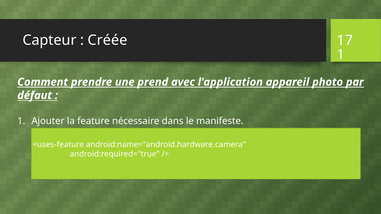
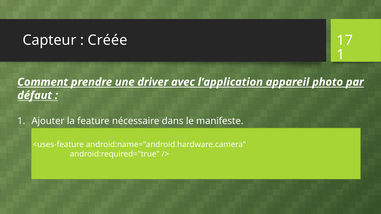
prend: prend -> driver (153, 82)
